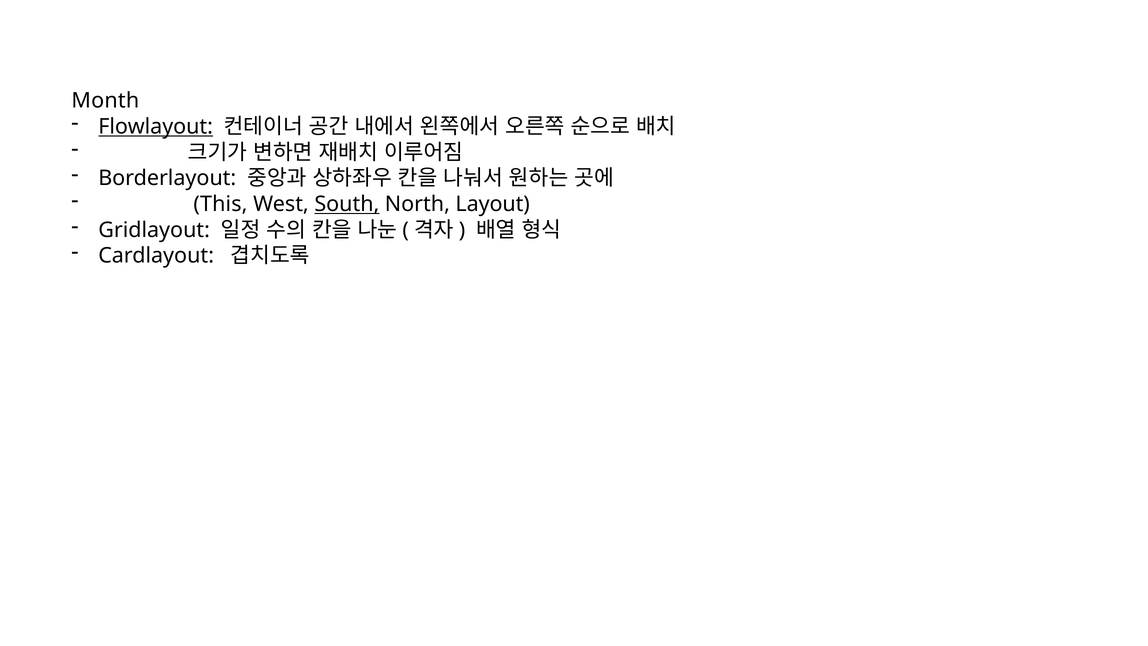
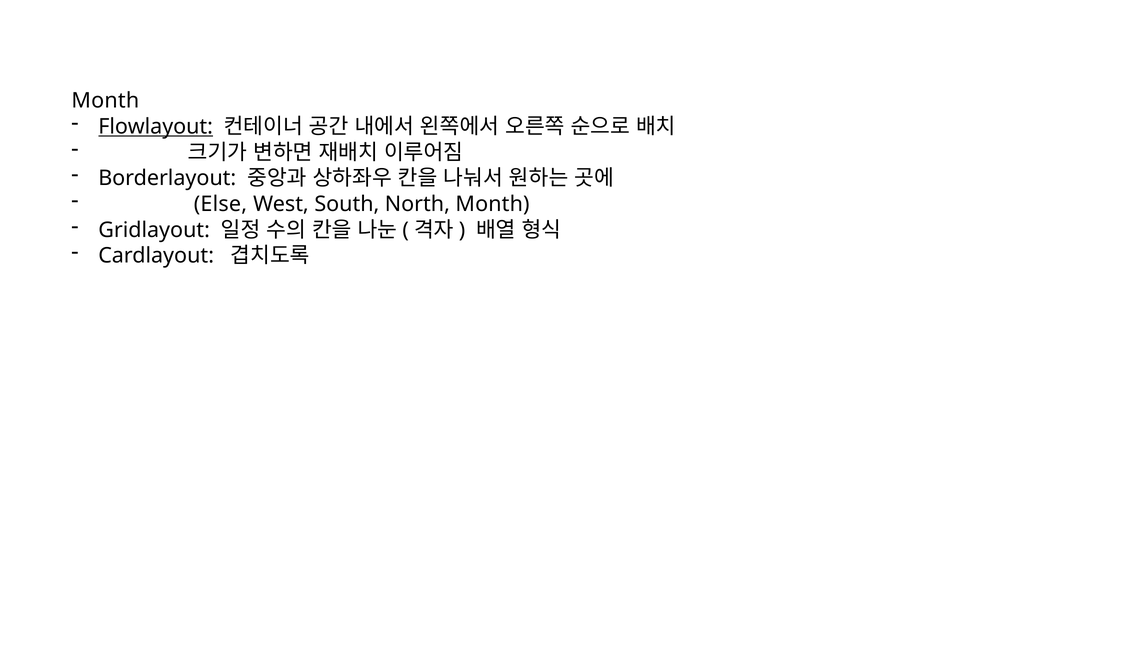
This: This -> Else (220, 204)
South underline: present -> none (347, 204)
North Layout: Layout -> Month (493, 204)
